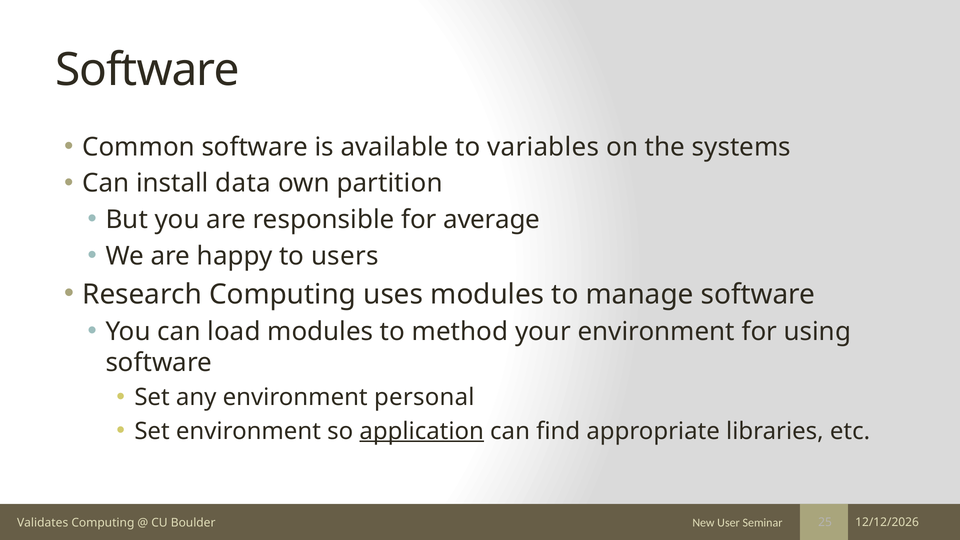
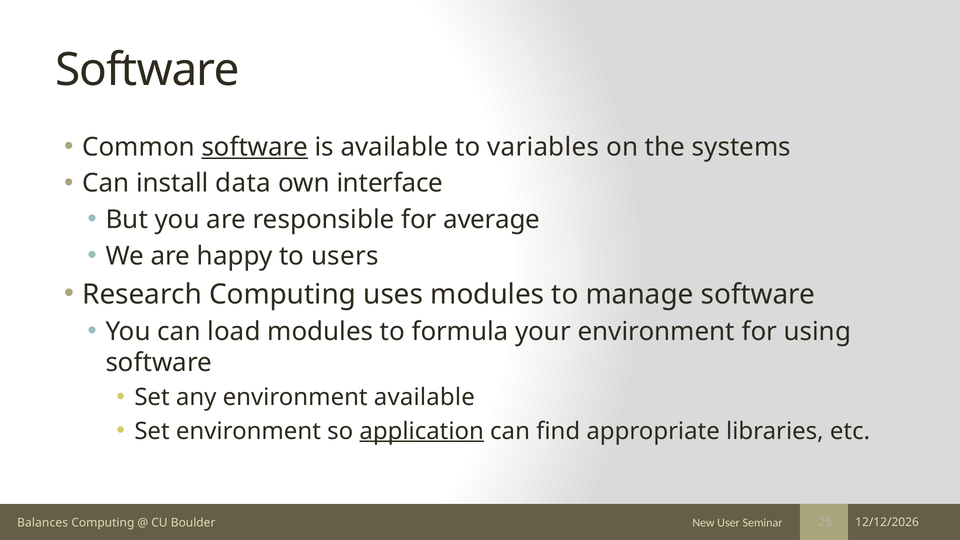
software underline: none -> present (255, 147)
partition: partition -> interface (390, 183)
method: method -> formula (460, 332)
environment personal: personal -> available (424, 398)
Validates: Validates -> Balances (43, 523)
